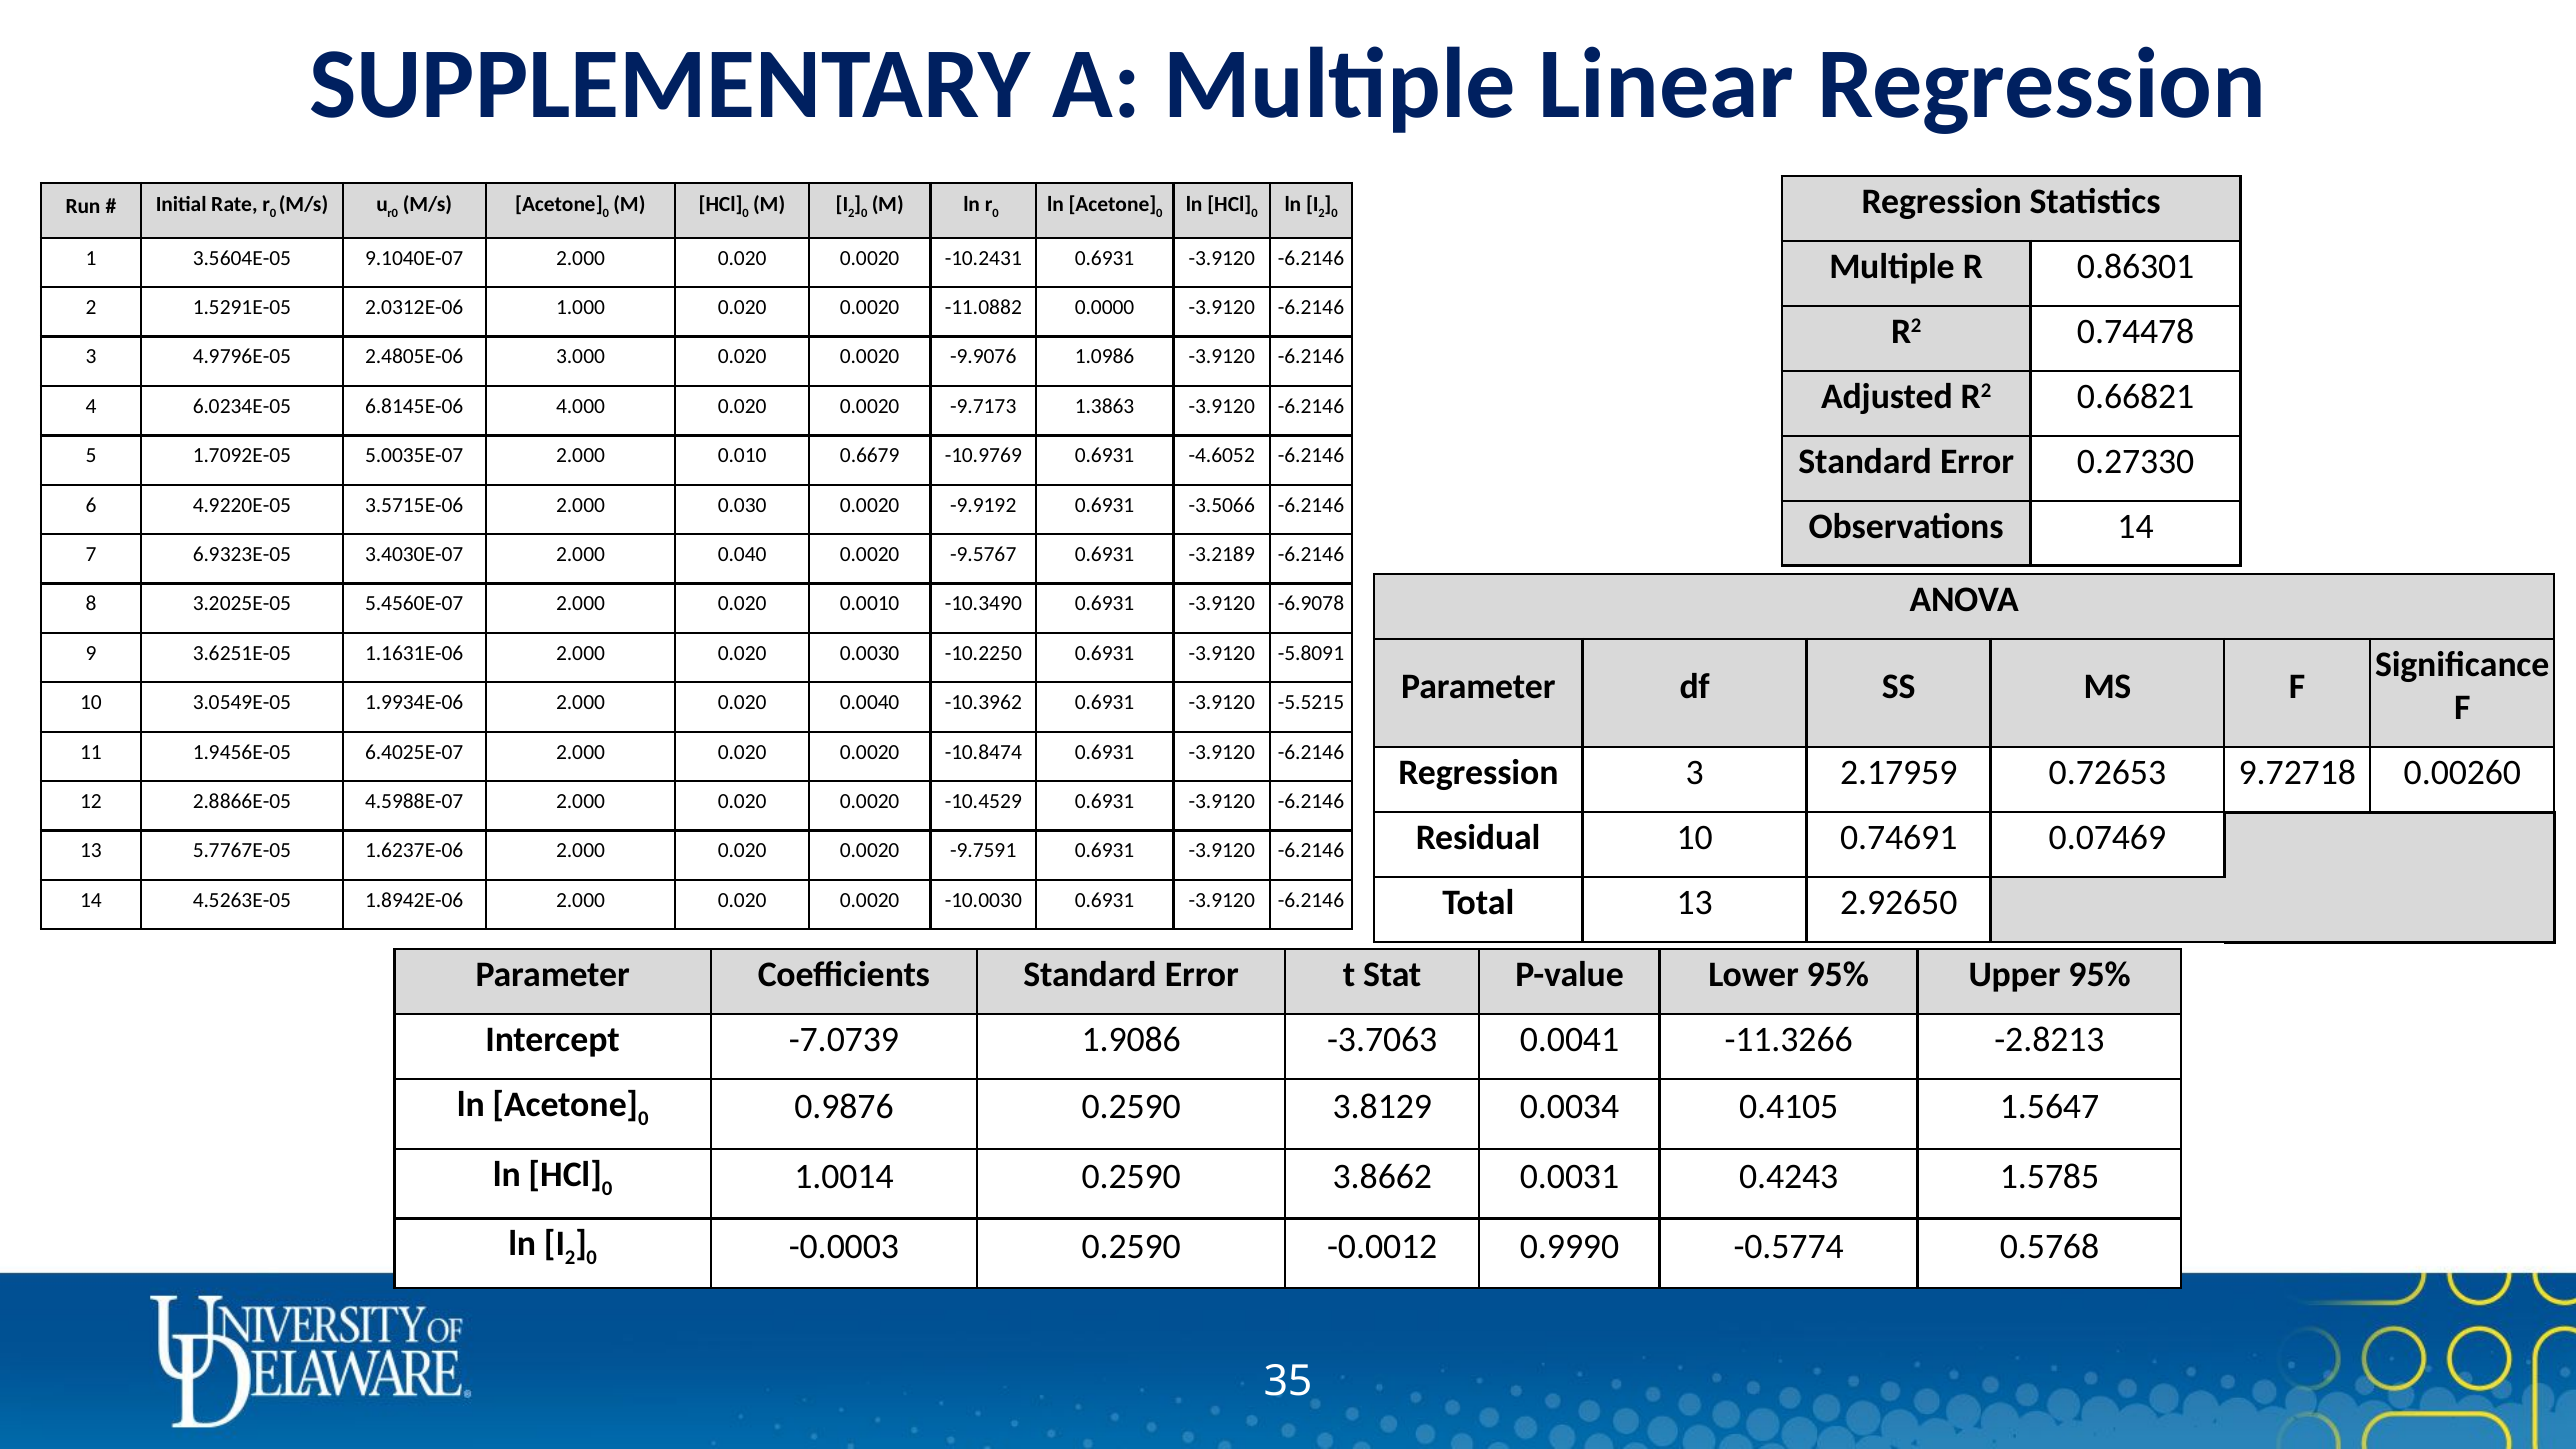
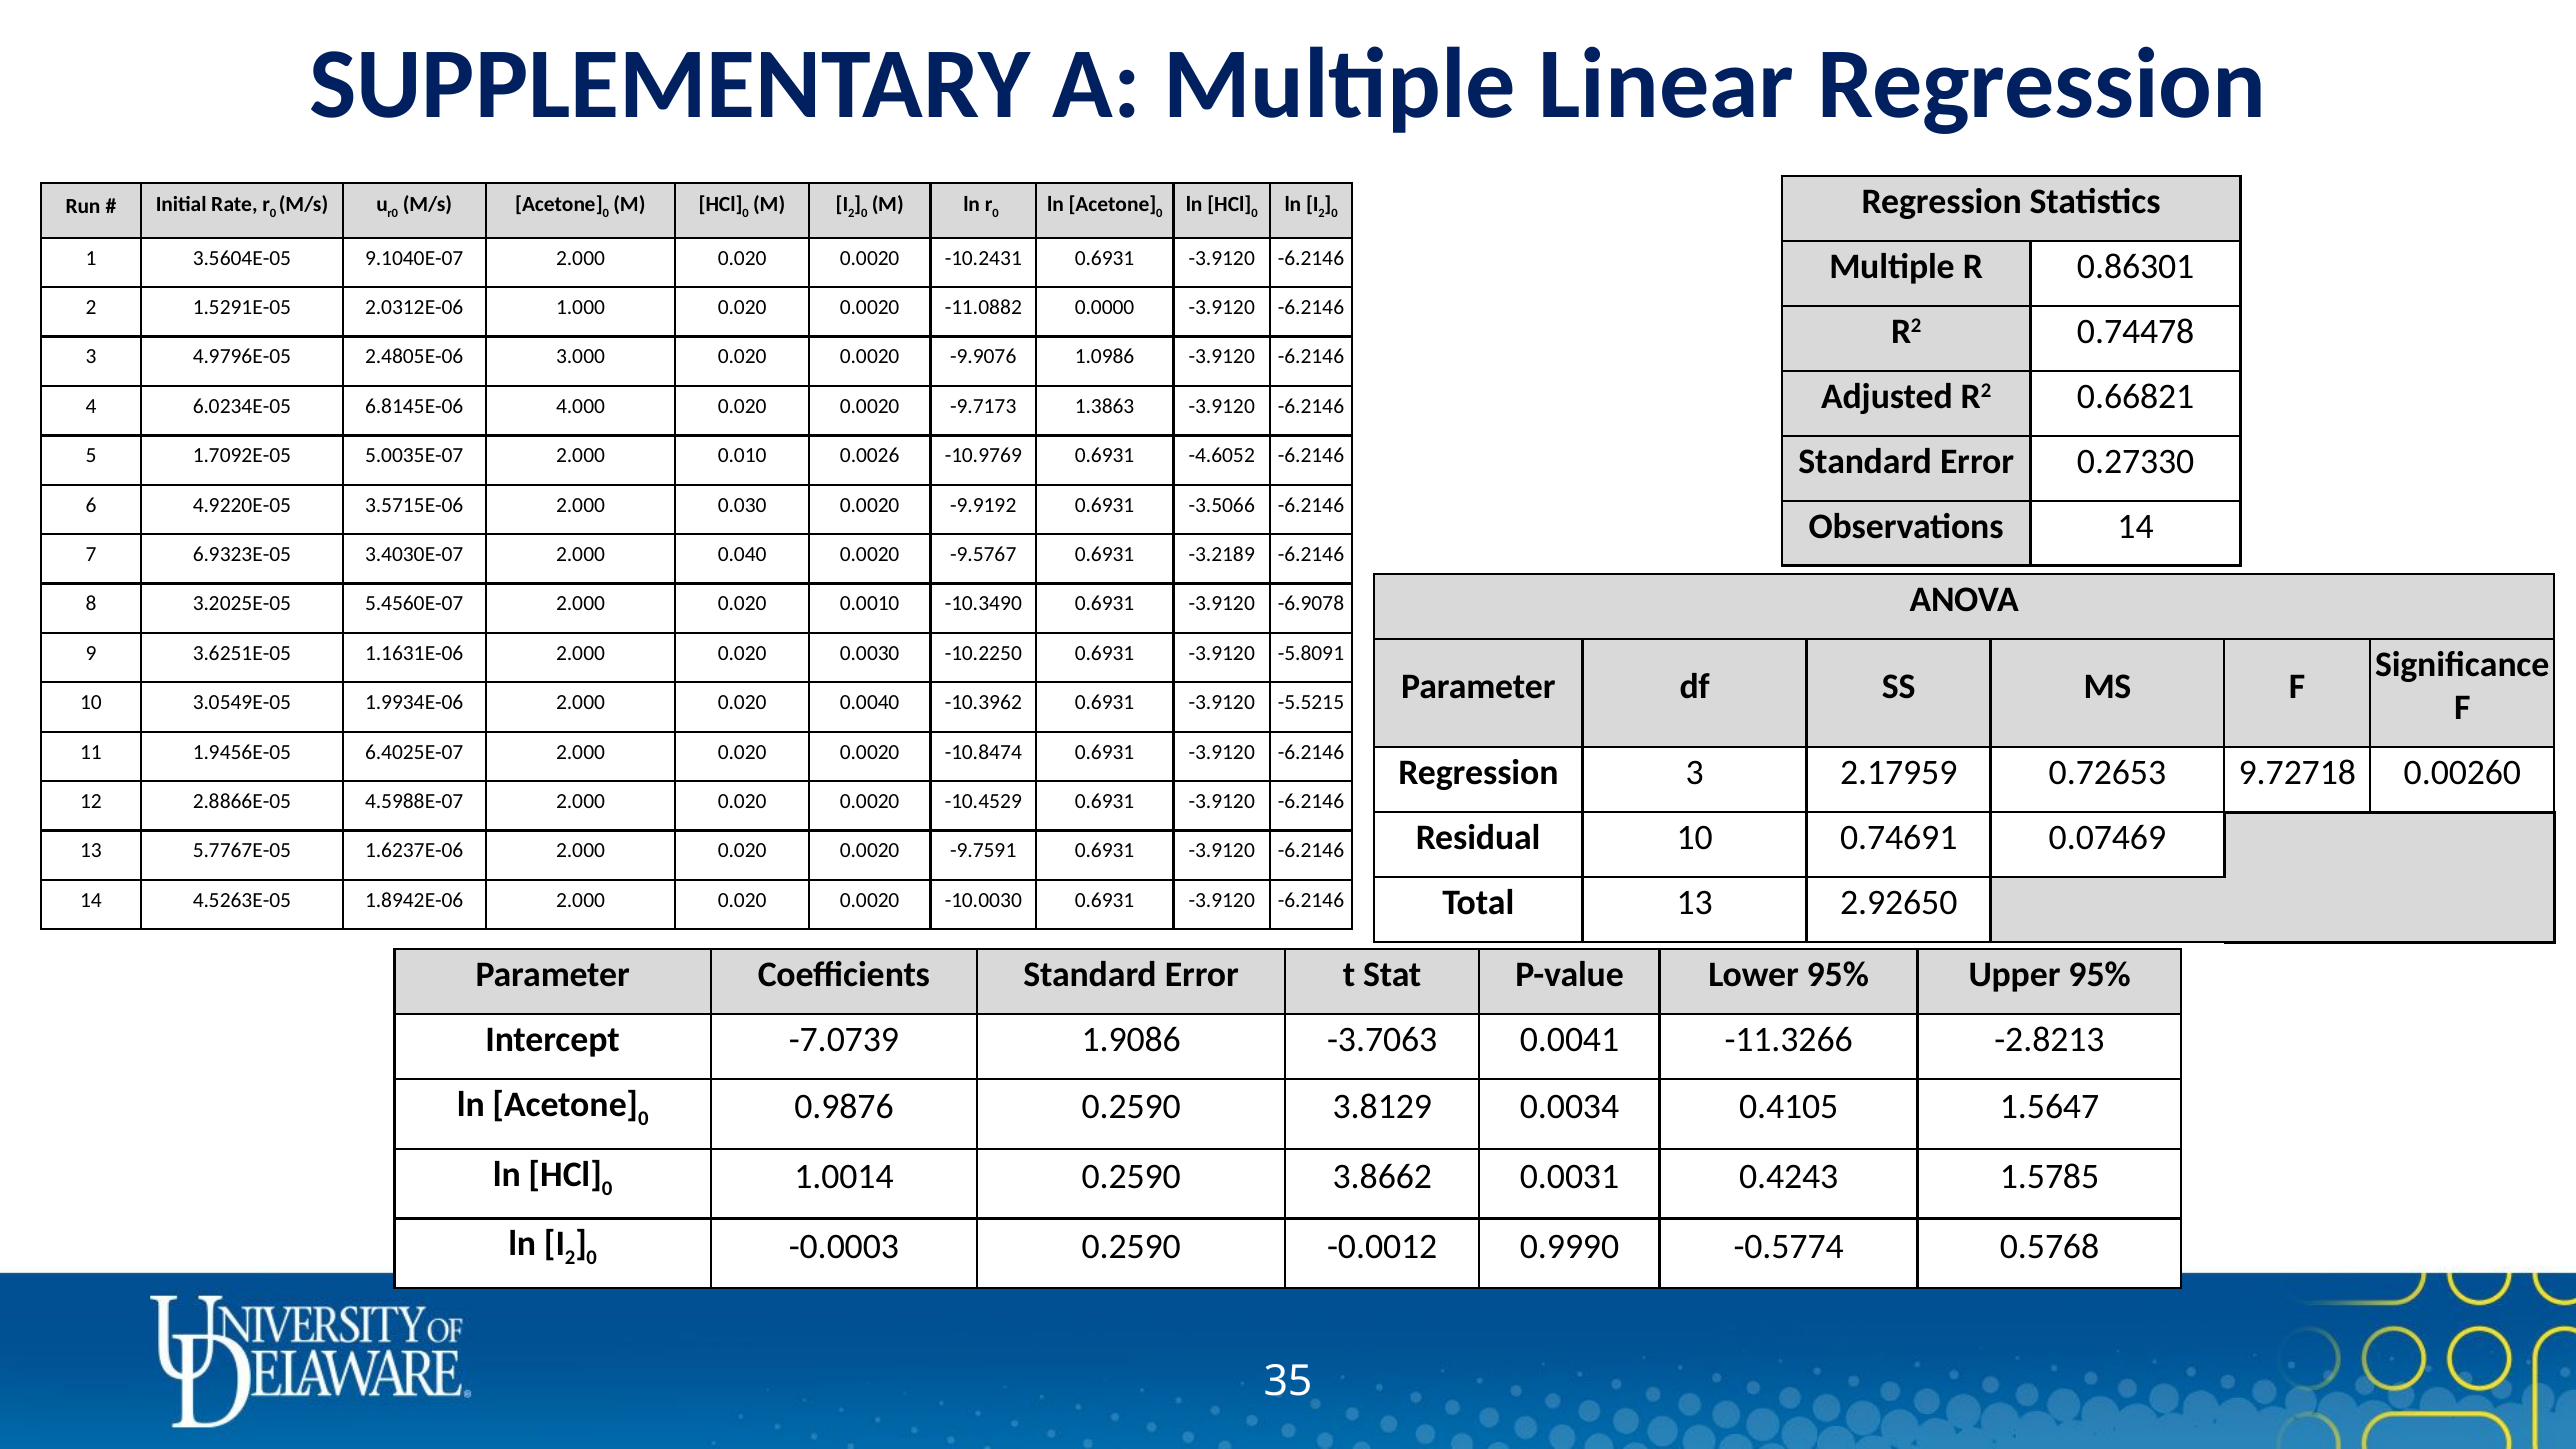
0.6679: 0.6679 -> 0.0026 (870, 456)
